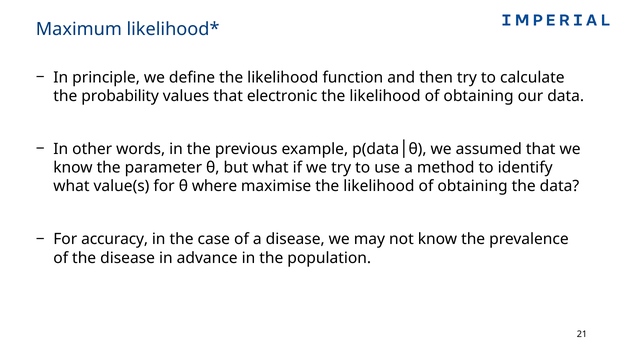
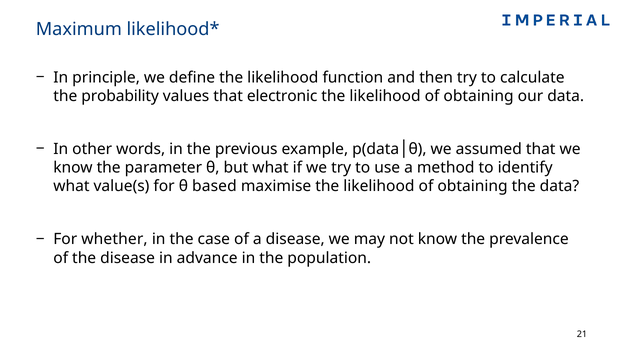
where: where -> based (214, 187)
accuracy: accuracy -> whether (114, 240)
